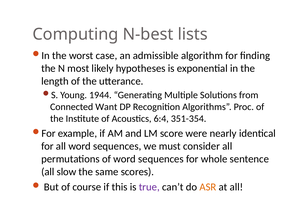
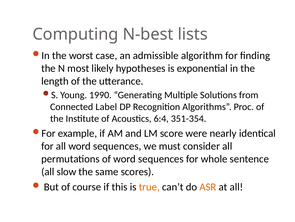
1944: 1944 -> 1990 (100, 95)
Want: Want -> Label (106, 106)
true colour: purple -> orange (149, 186)
